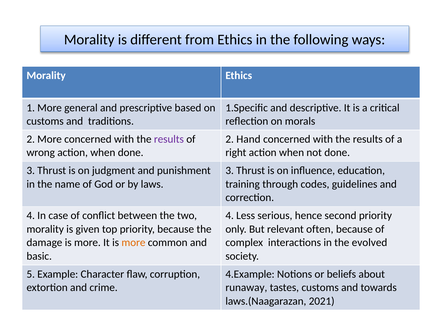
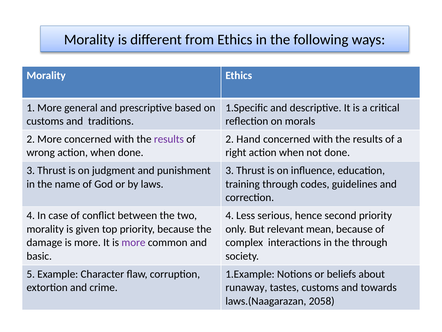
often: often -> mean (320, 229)
more colour: orange -> purple (133, 242)
the evolved: evolved -> through (370, 242)
4.Example: 4.Example -> 1.Example (250, 274)
2021: 2021 -> 2058 (322, 301)
